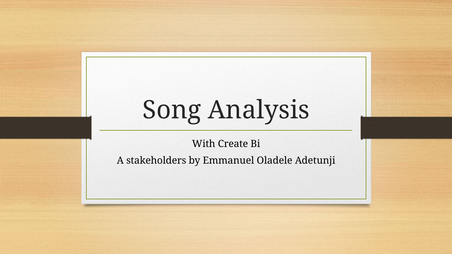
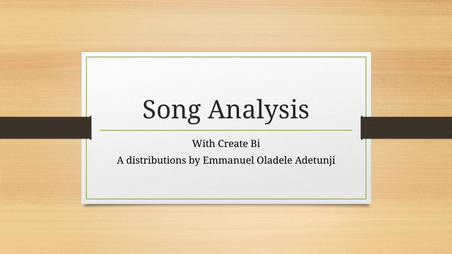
stakeholders: stakeholders -> distributions (156, 161)
